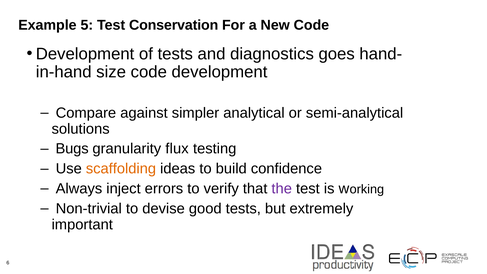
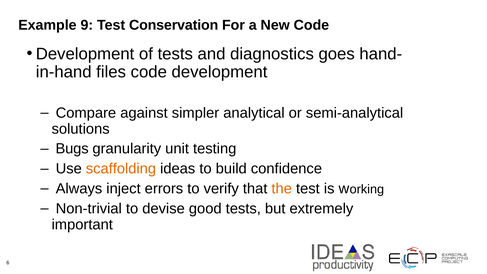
5: 5 -> 9 (87, 25)
size: size -> files (111, 72)
flux: flux -> unit (177, 149)
the colour: purple -> orange (282, 189)
